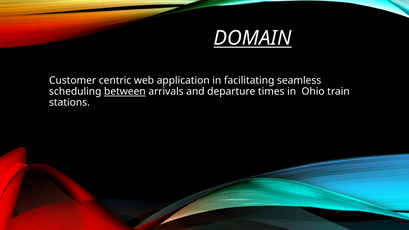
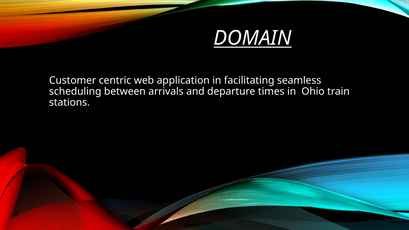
between underline: present -> none (125, 92)
